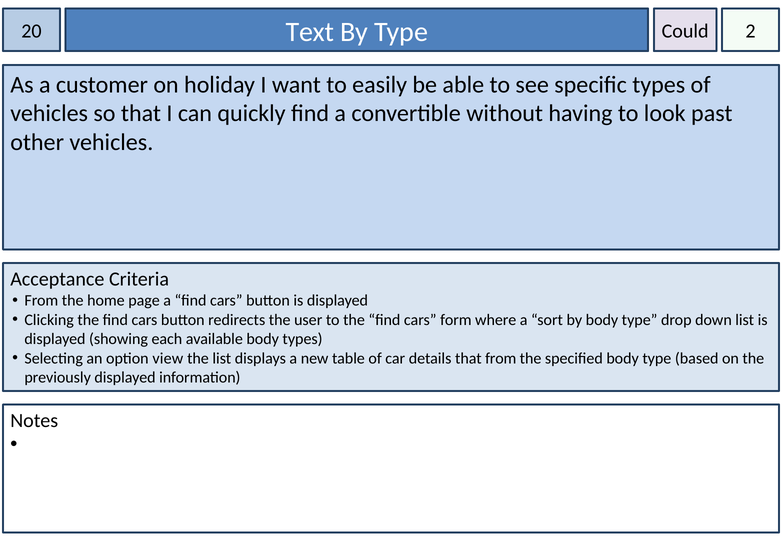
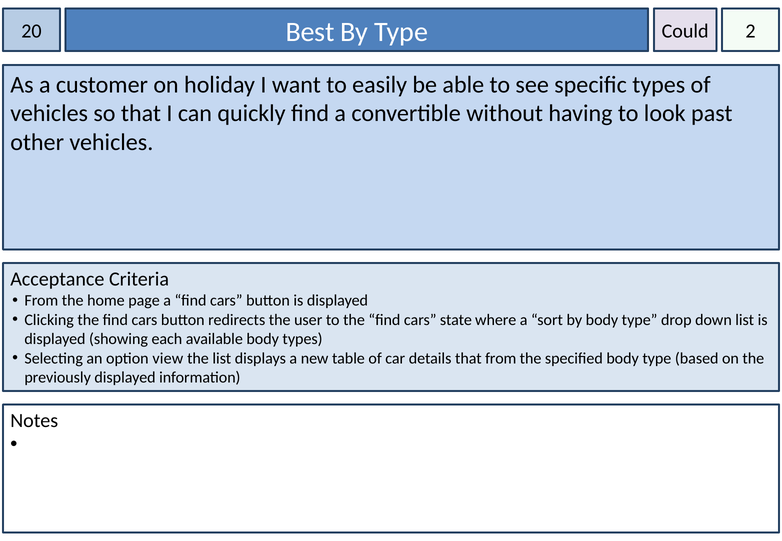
Text: Text -> Best (310, 32)
form: form -> state (456, 320)
